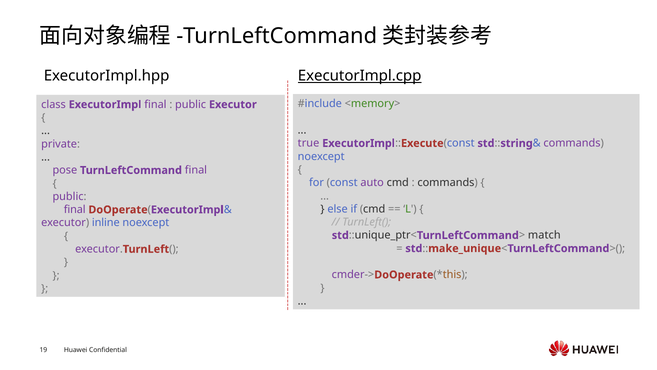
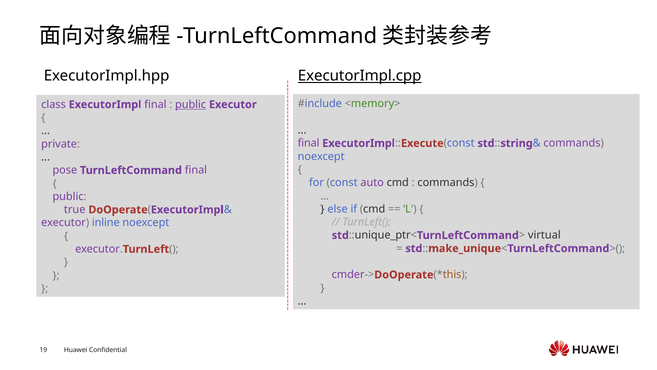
public underline: none -> present (191, 104)
true: true -> final (309, 143)
final: final -> true (75, 209)
match: match -> virtual (544, 235)
